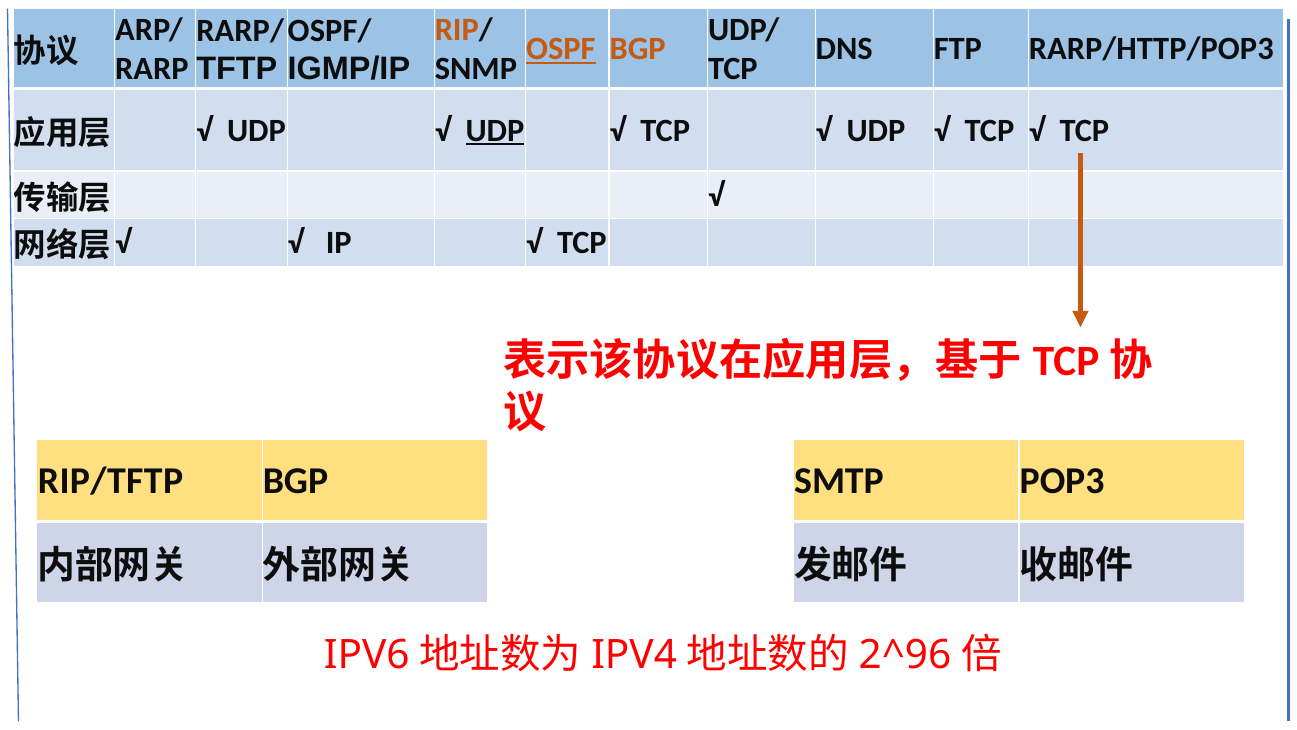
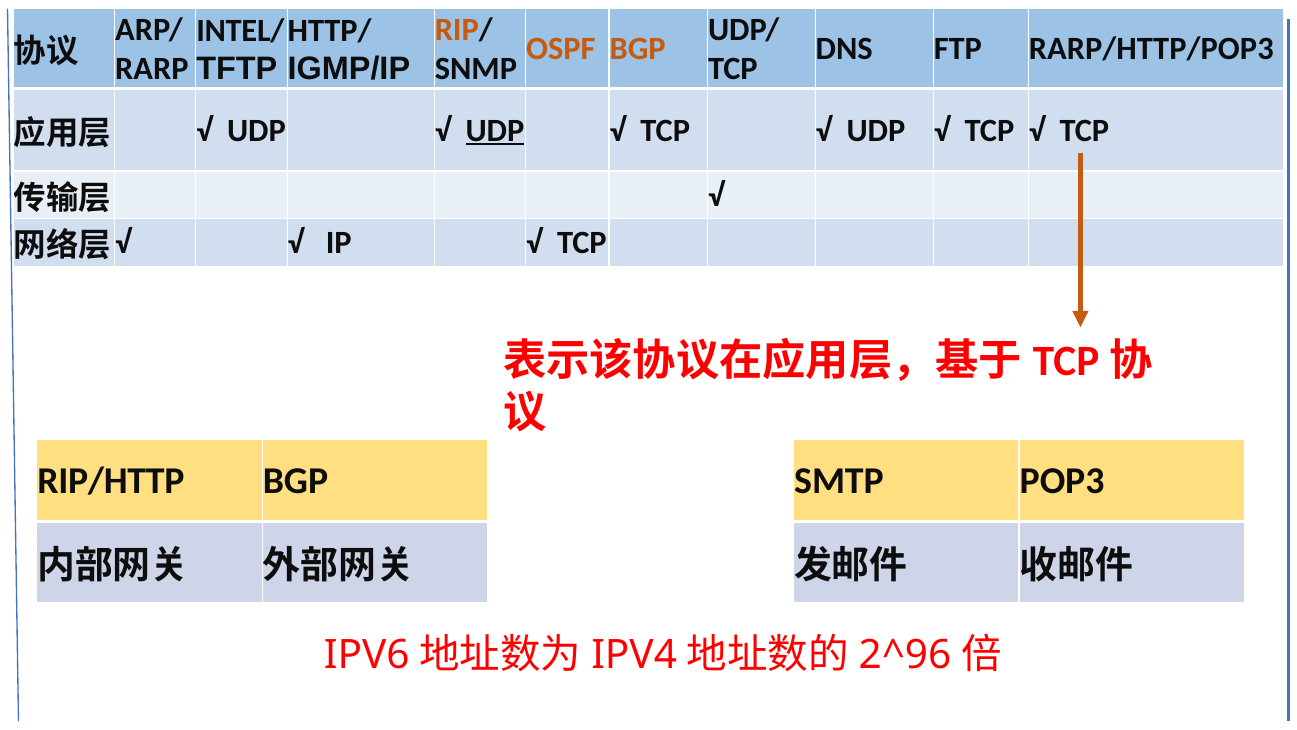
RARP/: RARP/ -> INTEL/ (240, 31)
OSPF/: OSPF/ -> HTTP/ (330, 31)
OSPF underline: present -> none (561, 49)
RIP/TFTP: RIP/TFTP -> RIP/HTTP (111, 481)
